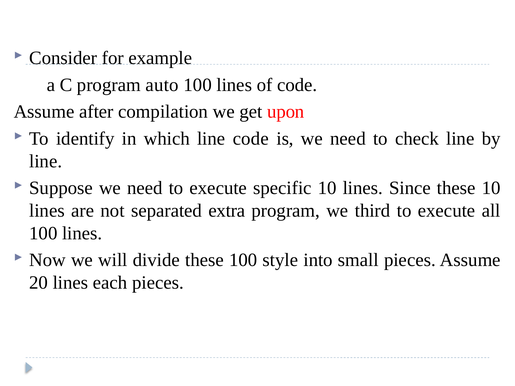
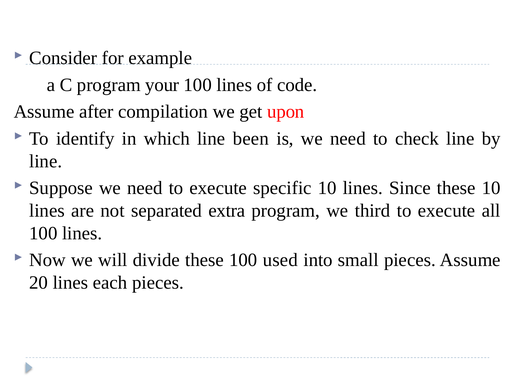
auto: auto -> your (162, 85)
line code: code -> been (251, 139)
style: style -> used (280, 260)
